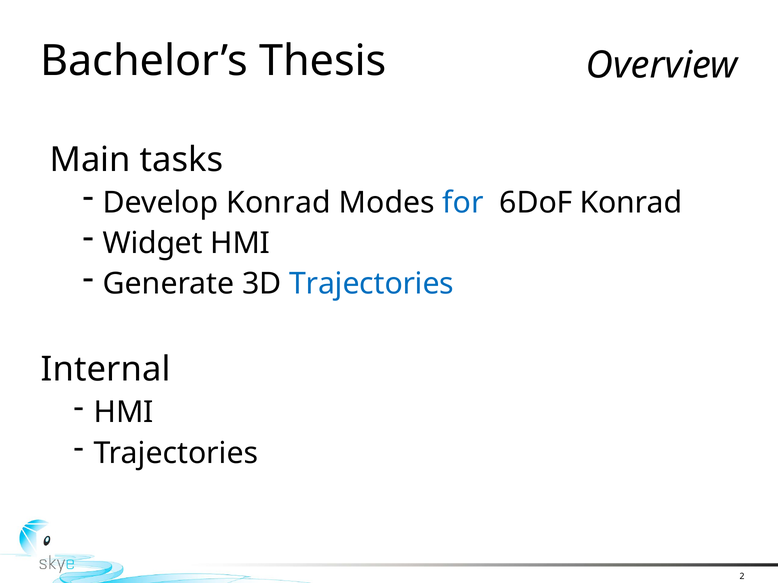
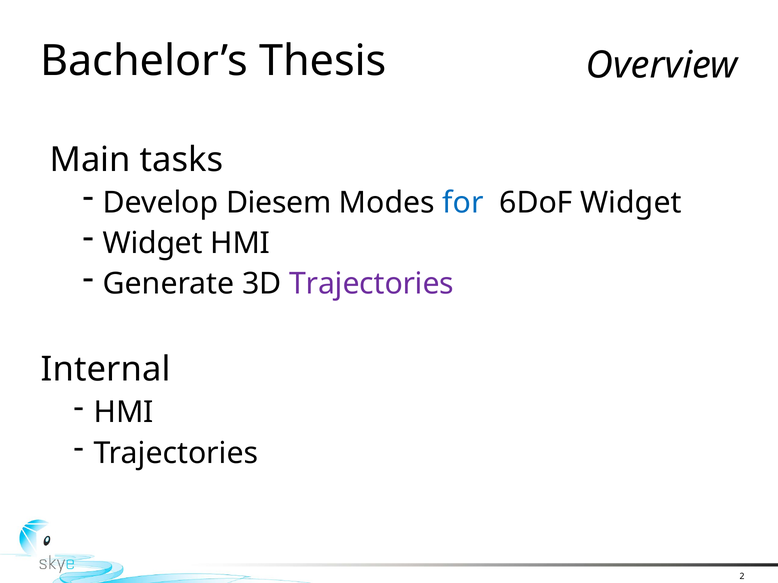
Develop Konrad: Konrad -> Diesem (279, 203)
6DoF Konrad: Konrad -> Widget (631, 203)
Trajectories colour: blue -> purple (372, 284)
